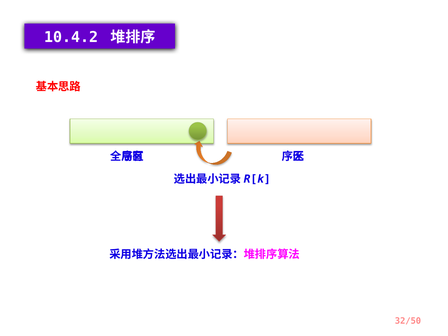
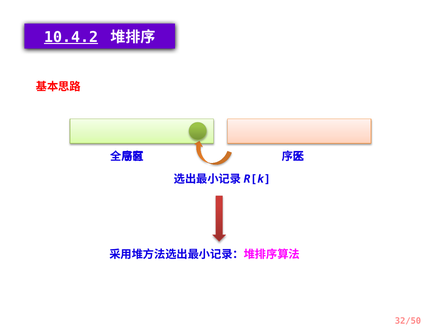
10.4.2 underline: none -> present (71, 37)
